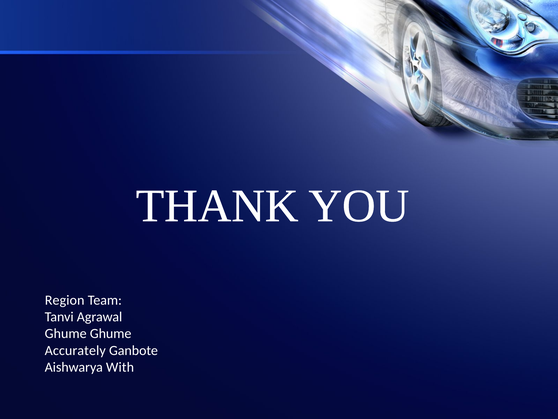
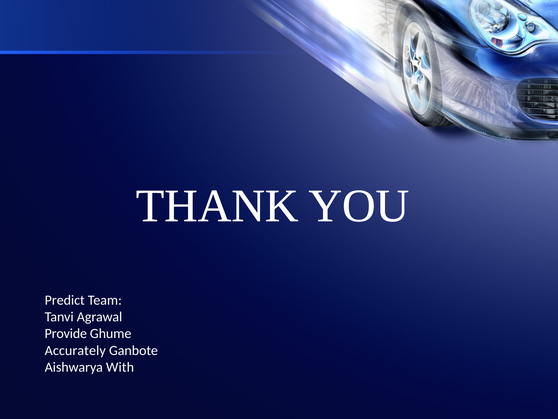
Region: Region -> Predict (65, 300)
Ghume: Ghume -> Provide (66, 333)
